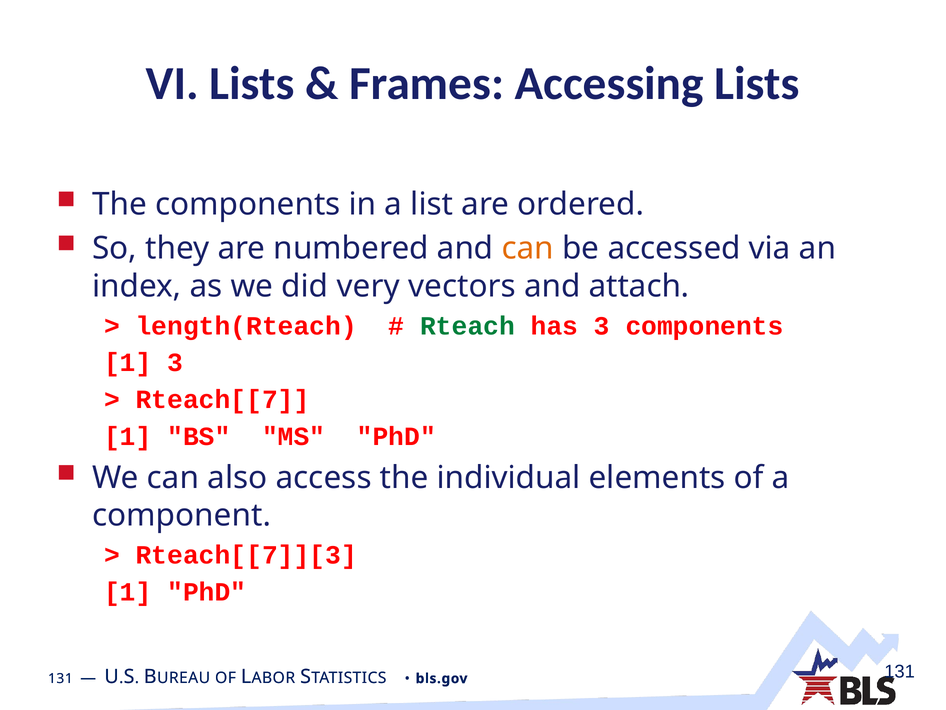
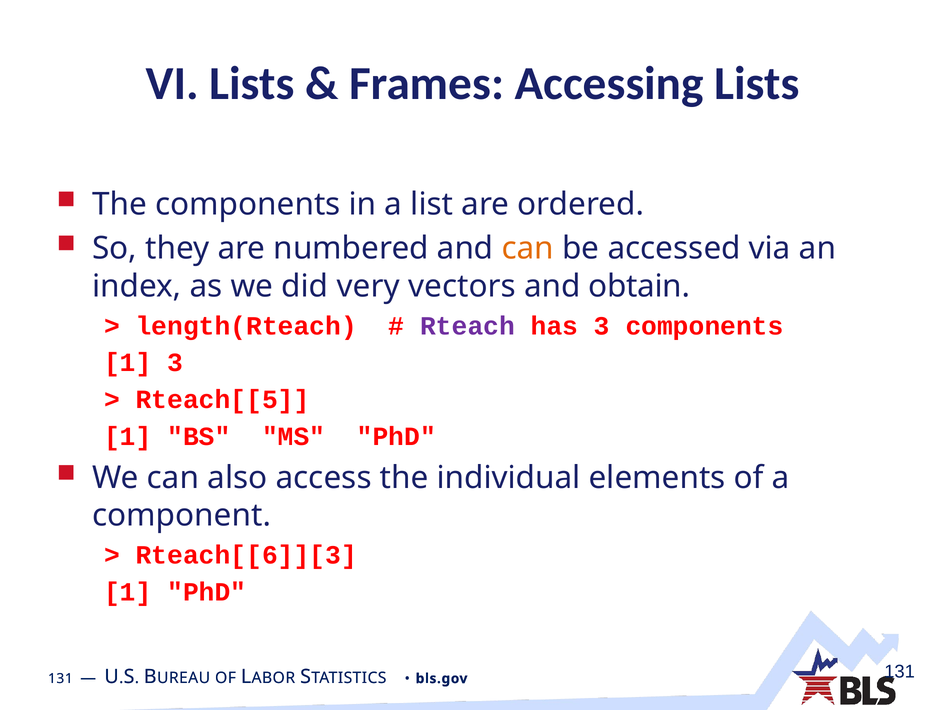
attach: attach -> obtain (639, 286)
Rteach colour: green -> purple (467, 326)
Rteach[[7: Rteach[[7 -> Rteach[[5 (223, 399)
Rteach[[7]][3: Rteach[[7]][3 -> Rteach[[6]][3 (246, 555)
